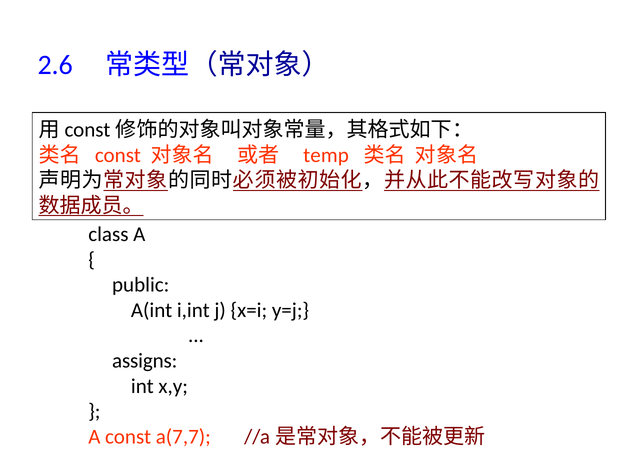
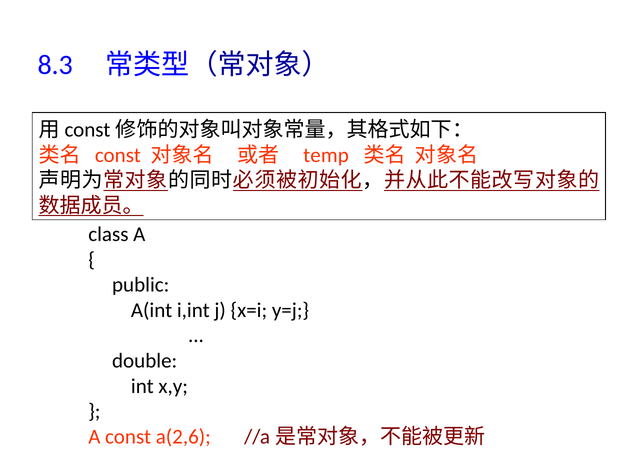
2.6: 2.6 -> 8.3 (55, 65)
assigns: assigns -> double (145, 360)
a(7,7: a(7,7 -> a(2,6 (183, 436)
